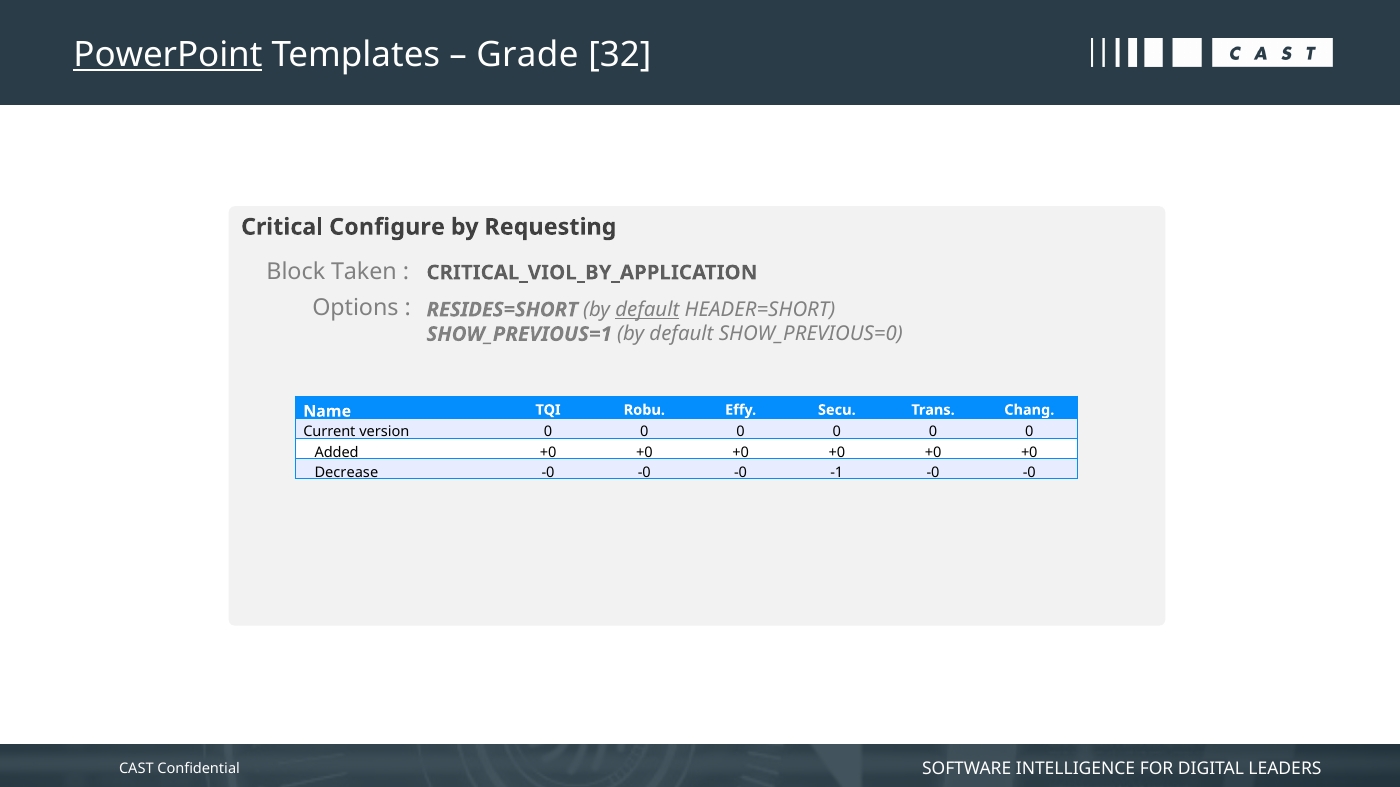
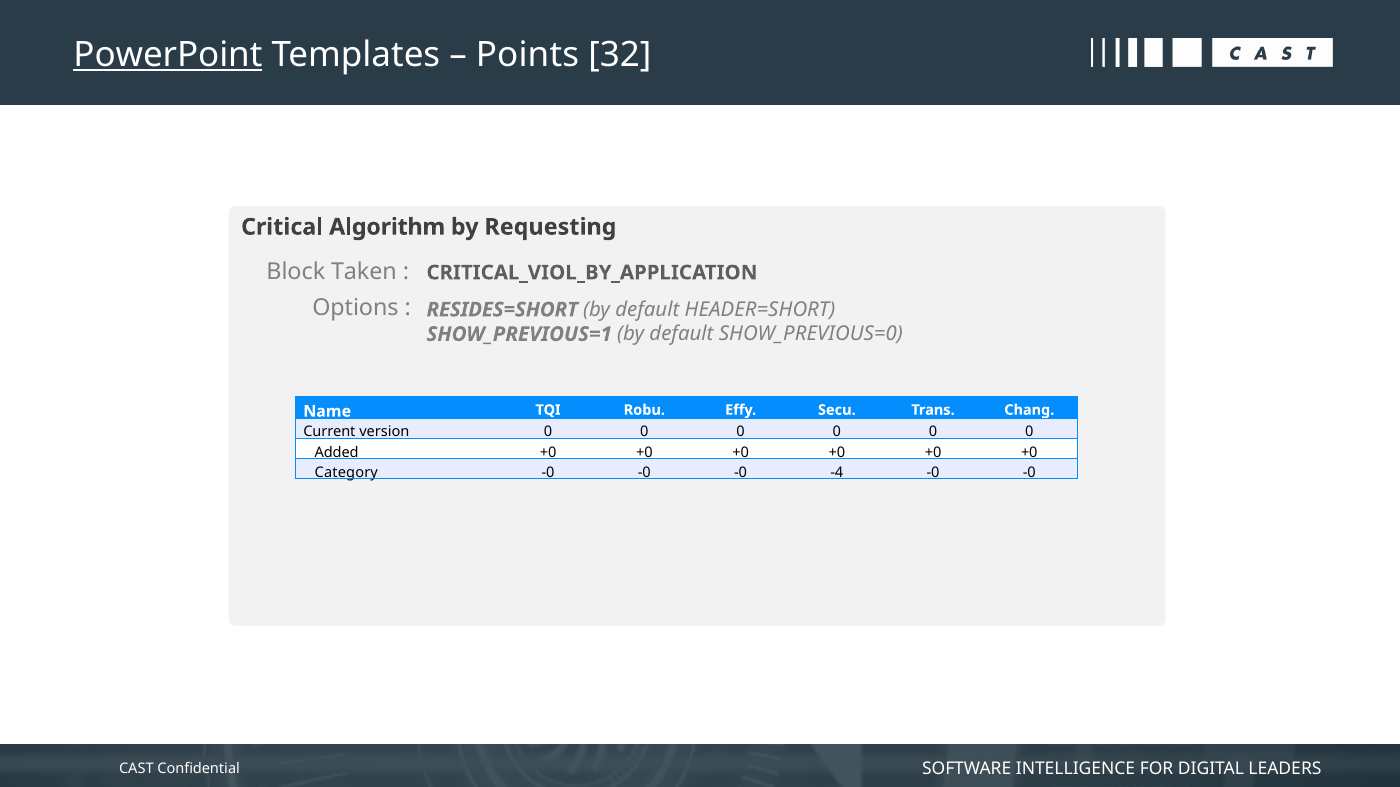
Grade: Grade -> Points (527, 55)
Configure: Configure -> Algorithm (387, 227)
default underline: present -> none (647, 310)
Decrease: Decrease -> Category (346, 473)
-1: -1 -> -4 (837, 473)
